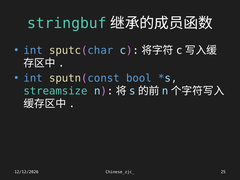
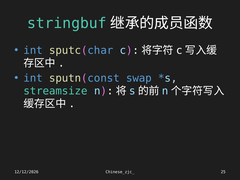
bool: bool -> swap (139, 78)
